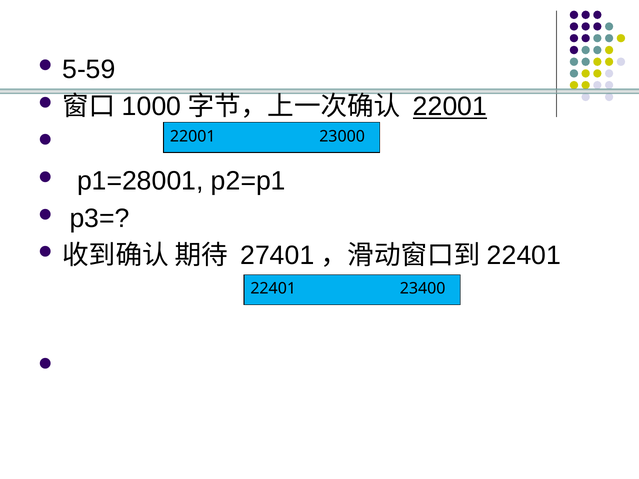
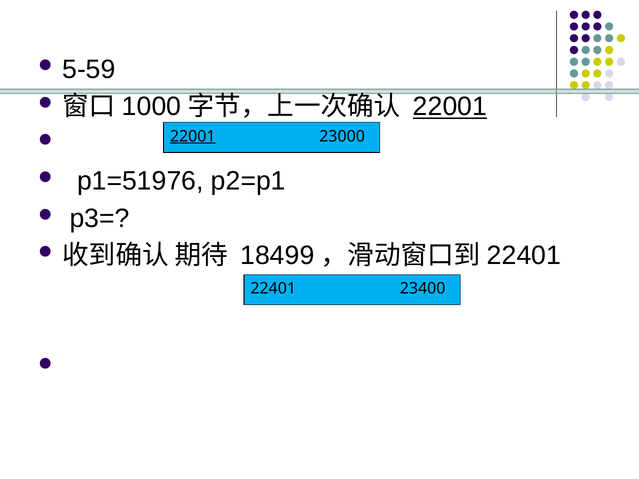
22001 underline: none -> present (193, 136)
p1=28001: p1=28001 -> p1=51976 (140, 181)
27401: 27401 -> 18499 (277, 256)
